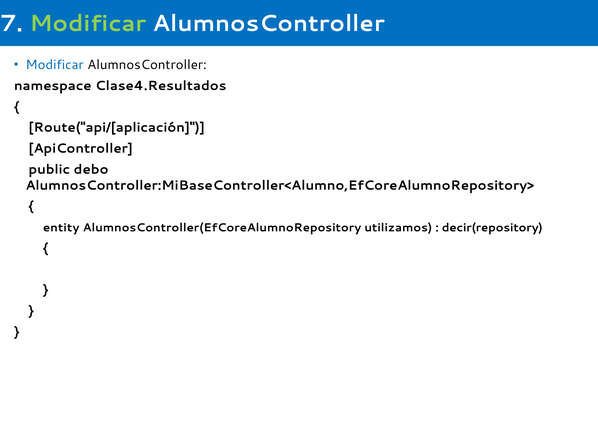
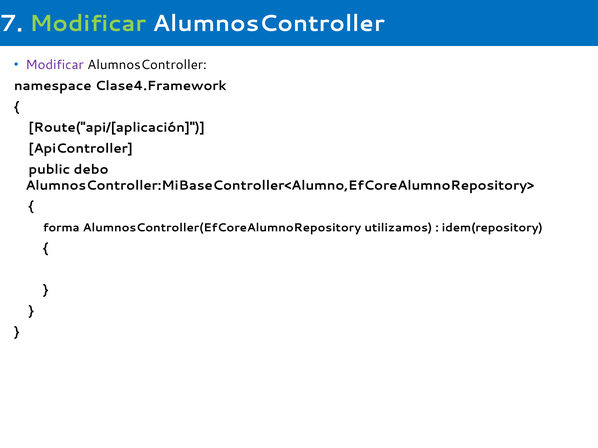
Modificar colour: blue -> purple (55, 65)
Clase4.Resultados: Clase4.Resultados -> Clase4.Framework (161, 86)
entity: entity -> forma (61, 228)
decir(repository: decir(repository -> idem(repository (492, 228)
